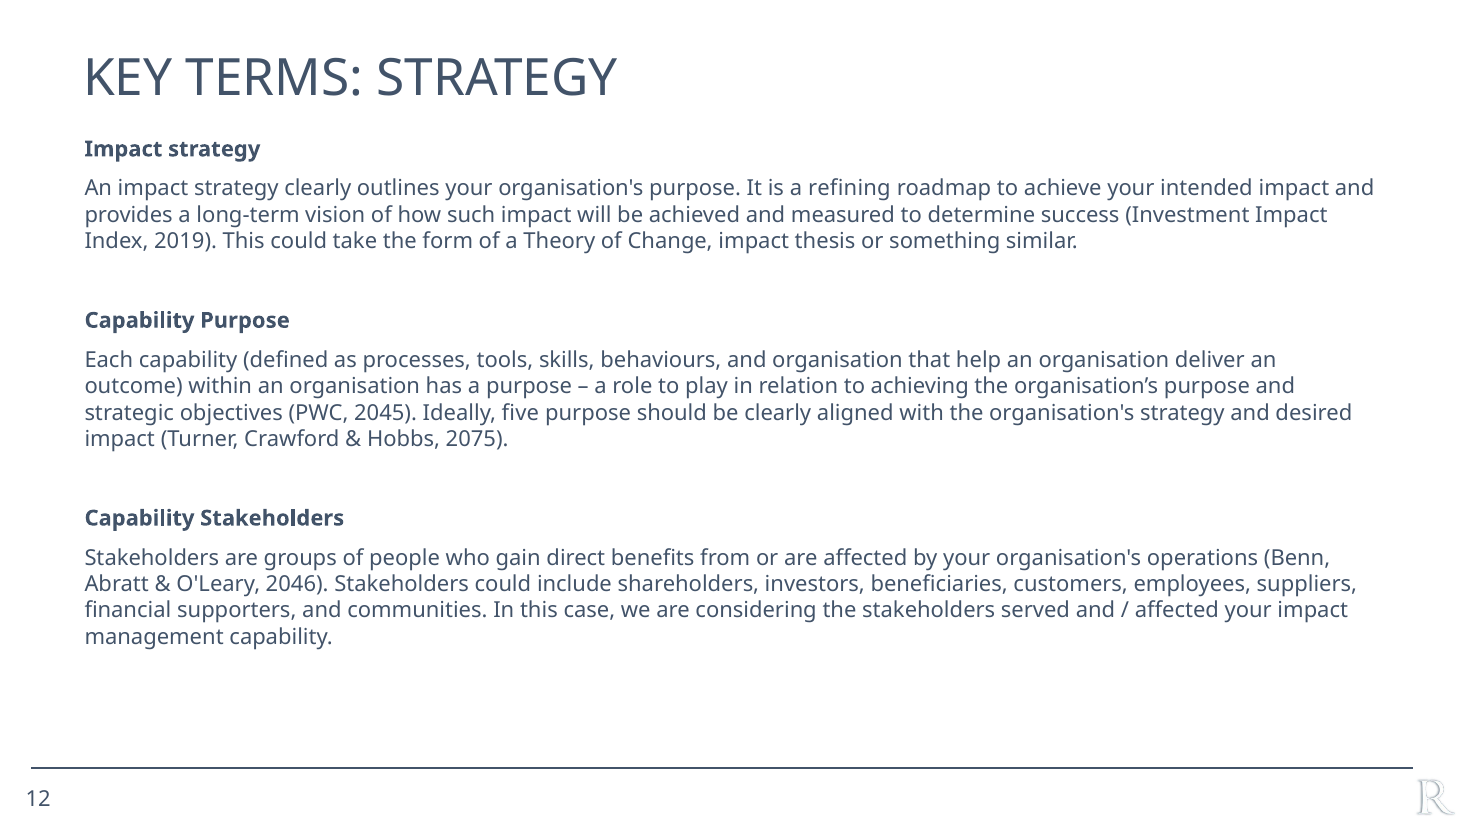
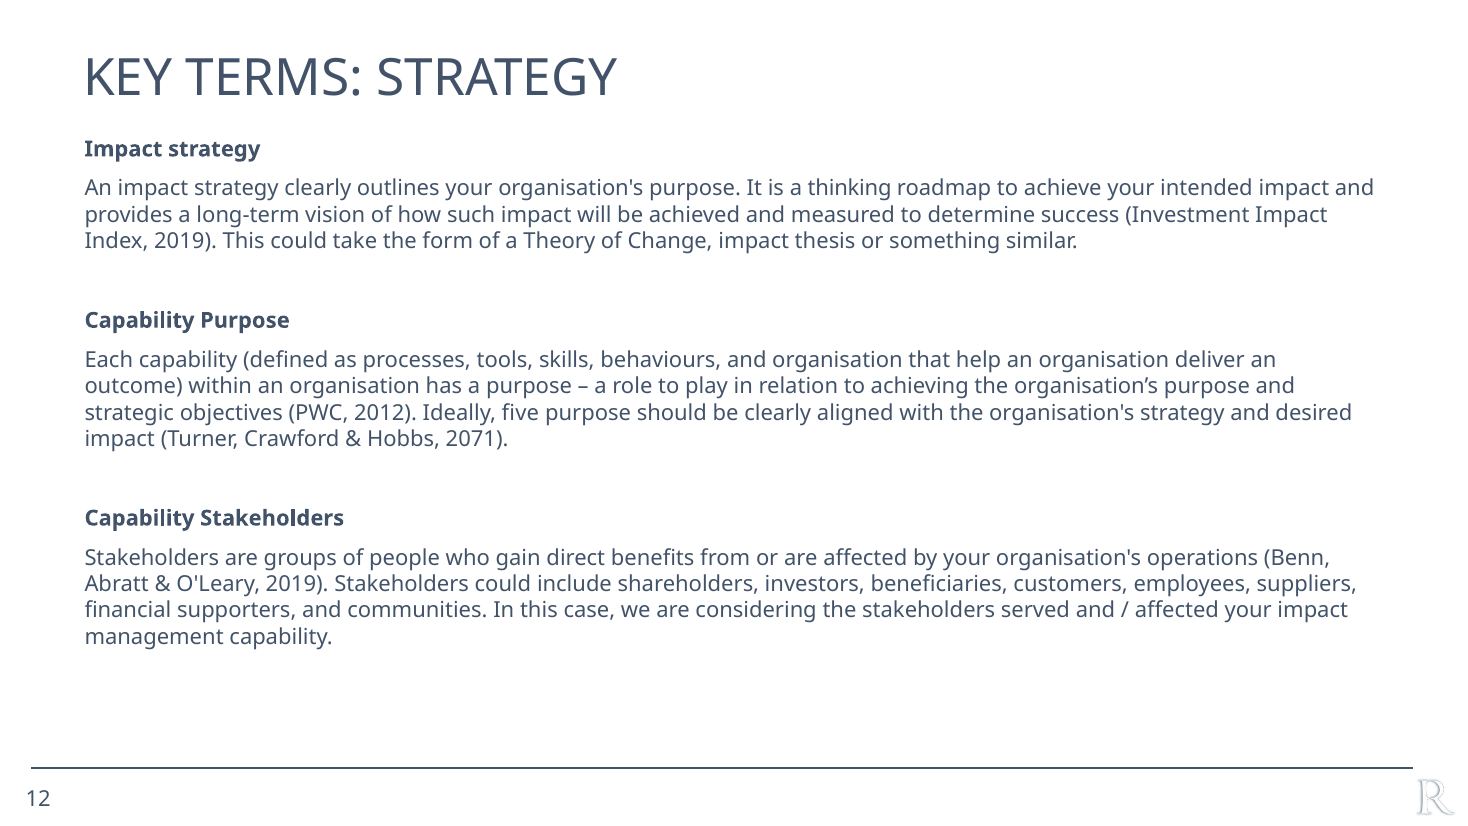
refining: refining -> thinking (850, 189)
2045: 2045 -> 2012 (386, 413)
2075: 2075 -> 2071 (477, 439)
O'Leary 2046: 2046 -> 2019 (297, 584)
